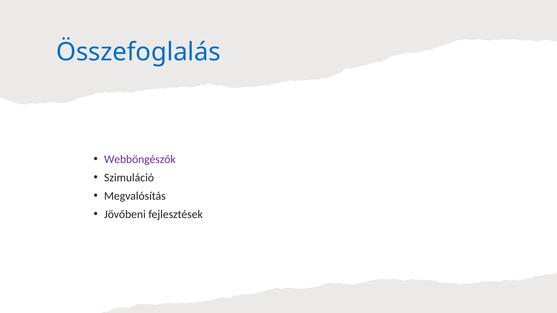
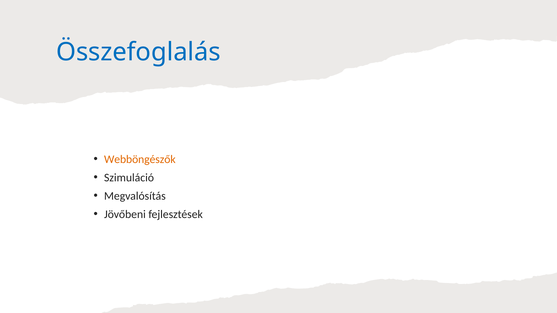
Webböngészők colour: purple -> orange (140, 159)
